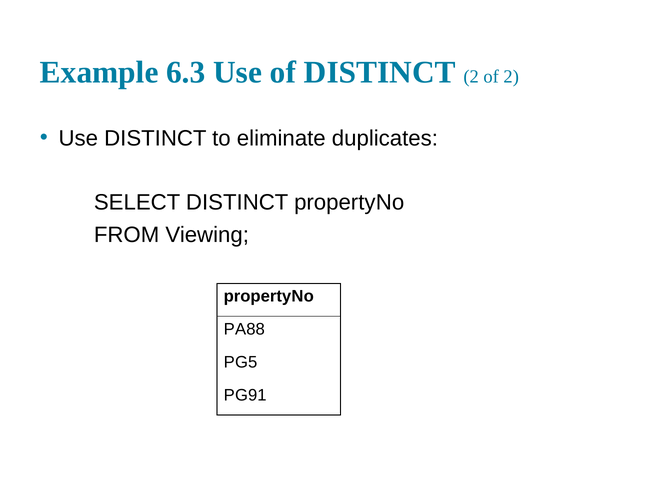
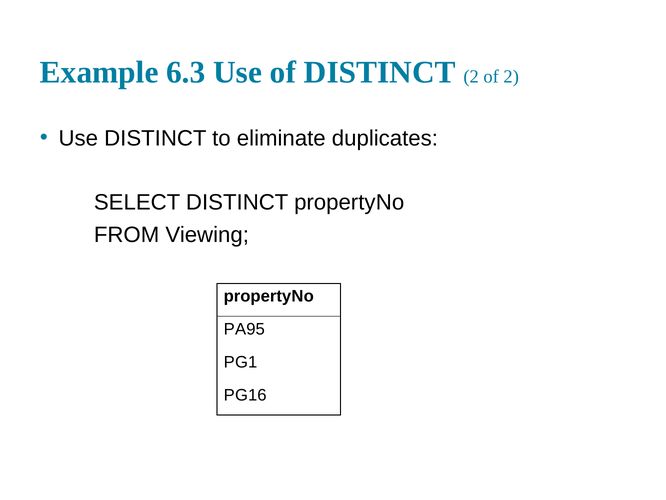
88: 88 -> 95 (256, 329)
5: 5 -> 1 (253, 362)
91: 91 -> 16 (257, 395)
